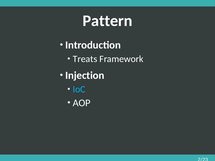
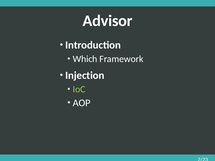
Pattern: Pattern -> Advisor (108, 21)
Treats: Treats -> Which (85, 59)
IoC colour: light blue -> light green (79, 89)
